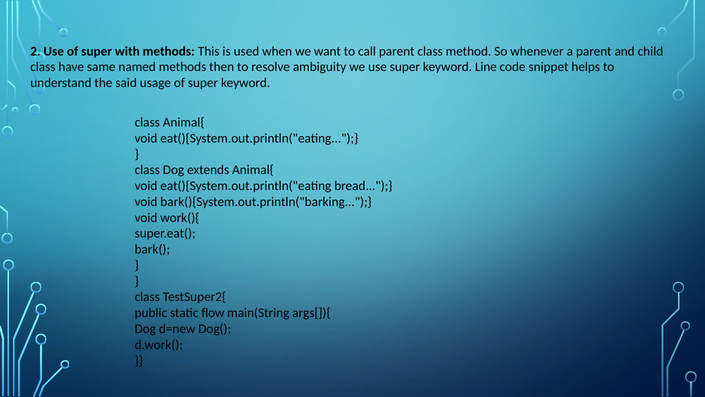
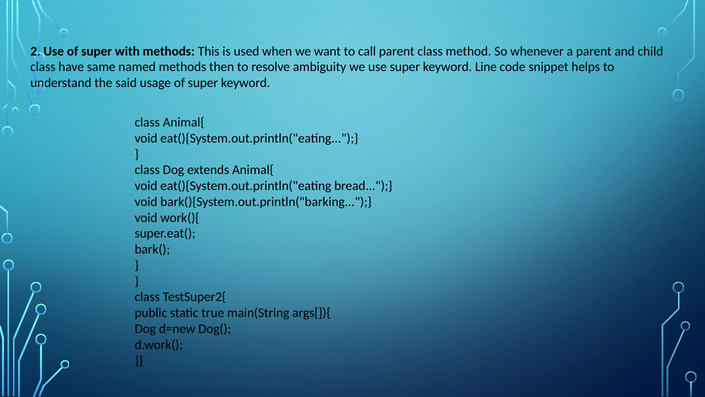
flow: flow -> true (213, 313)
